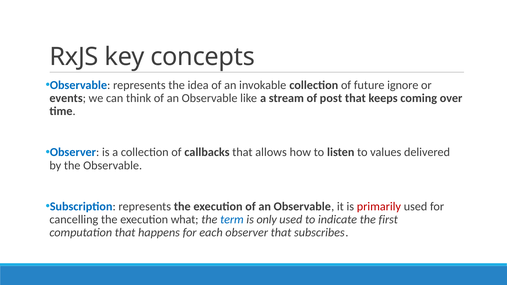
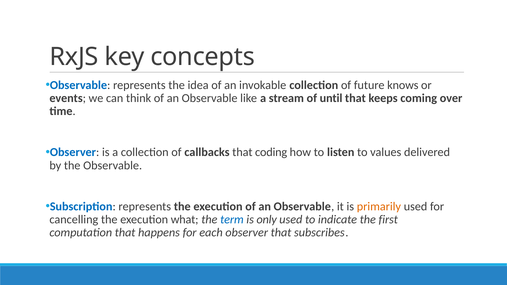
ignore: ignore -> knows (403, 85)
post: post -> until (331, 98)
allows: allows -> coding (271, 152)
primarily colour: red -> orange (379, 206)
